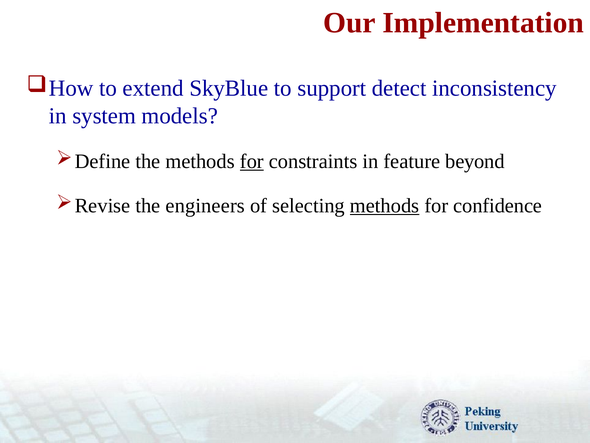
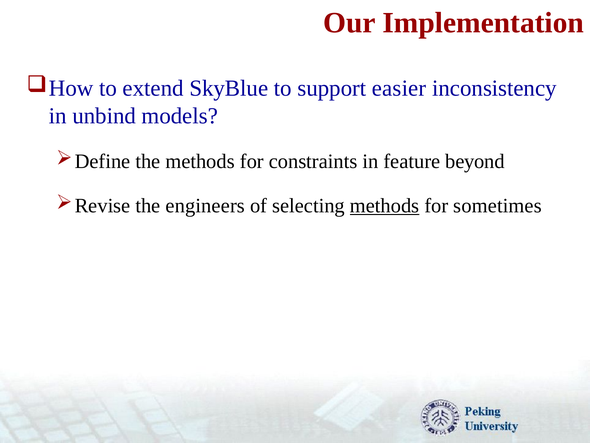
detect: detect -> easier (399, 88)
system: system -> unbind (104, 116)
for underline: present -> none (252, 161)
confidence: confidence -> sometimes (498, 205)
